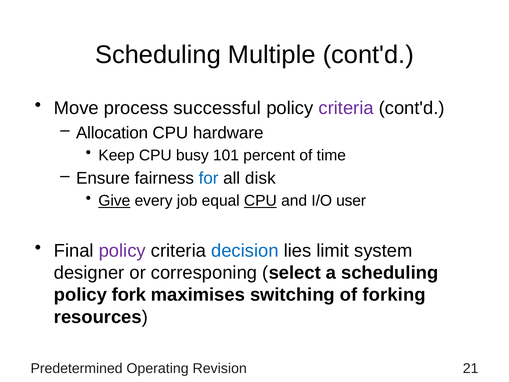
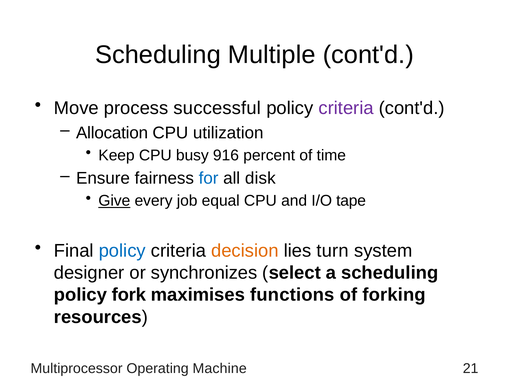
hardware: hardware -> utilization (228, 133)
101: 101 -> 916 (226, 155)
CPU underline: present -> none (260, 201)
user: user -> tape (351, 201)
policy colour: purple -> blue (122, 251)
decision colour: blue -> orange (245, 251)
limit: limit -> turn (333, 251)
corresponing: corresponing -> synchronizes (204, 273)
switching: switching -> functions (292, 295)
Predetermined: Predetermined -> Multiprocessor (77, 368)
Revision: Revision -> Machine (220, 368)
